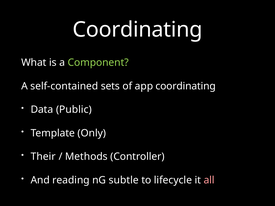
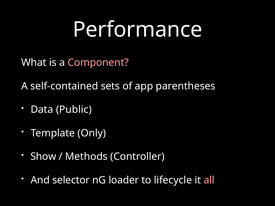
Coordinating: Coordinating -> Performance (138, 30)
Component colour: light green -> pink (98, 63)
app coordinating: coordinating -> parentheses (186, 86)
Their: Their -> Show (43, 157)
reading: reading -> selector (71, 180)
subtle: subtle -> loader (124, 180)
